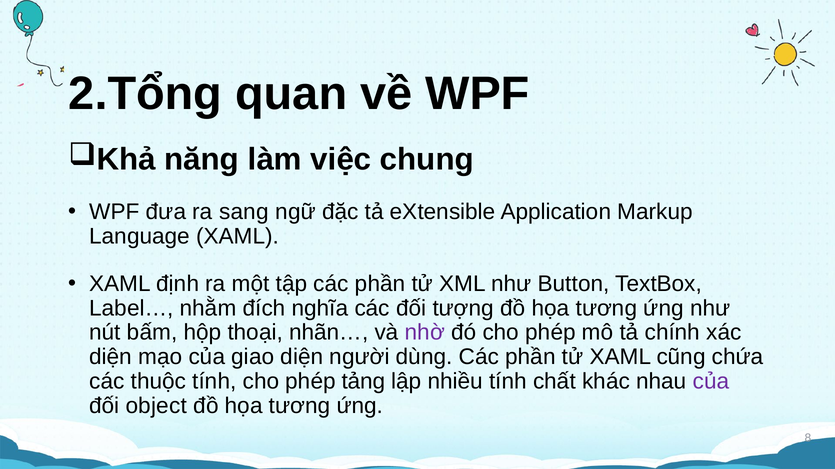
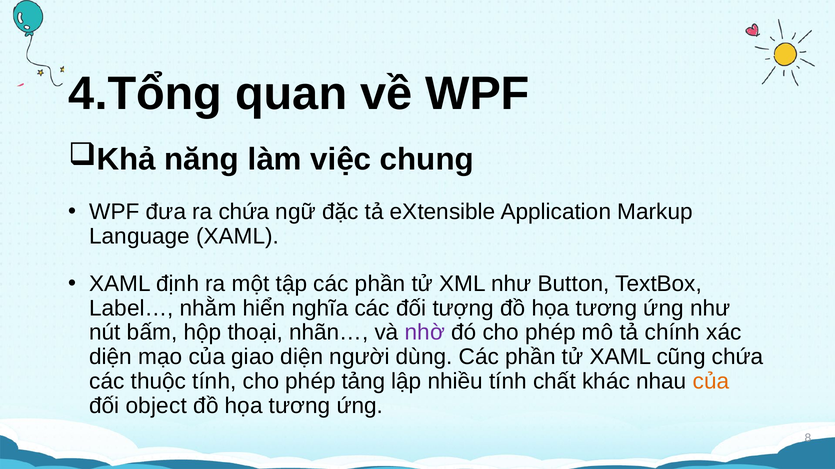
2.Tổng: 2.Tổng -> 4.Tổng (145, 94)
ra sang: sang -> chứa (244, 212)
đích: đích -> hiển (264, 309)
của colour: purple -> orange (711, 382)
